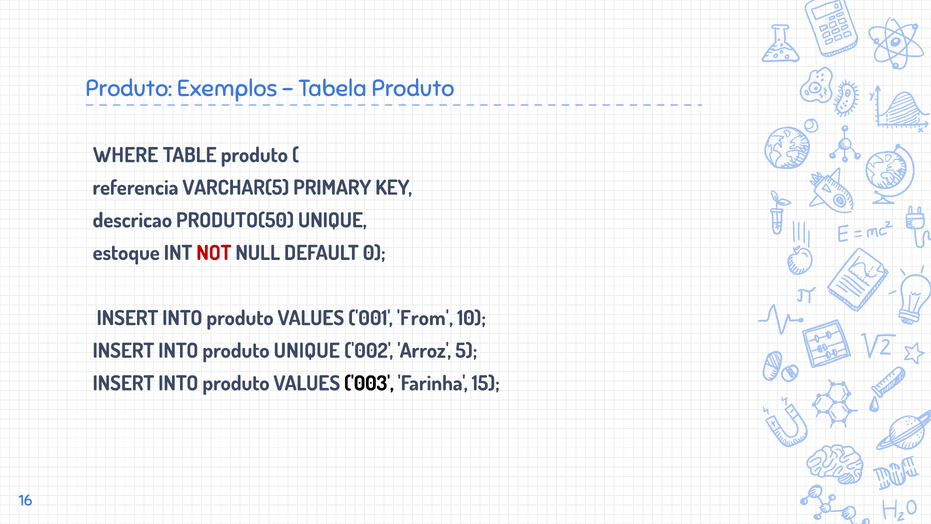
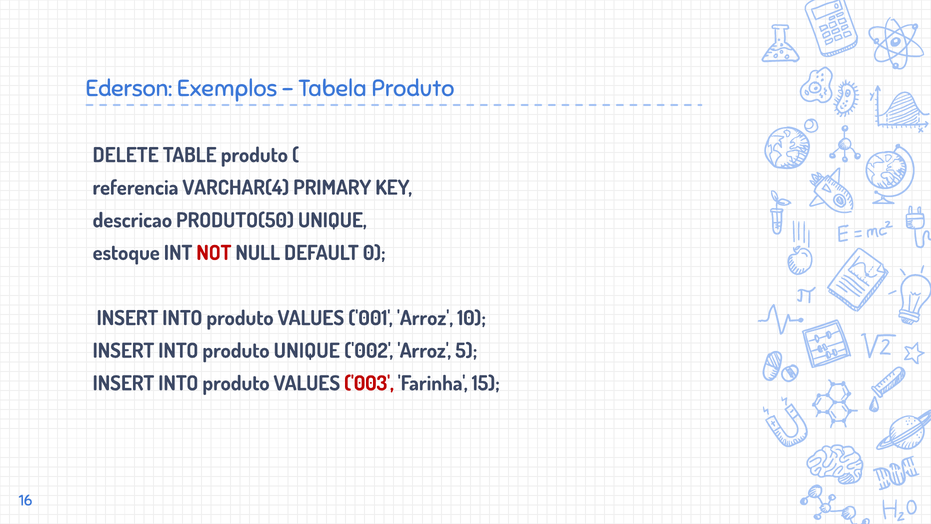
Produto: Produto -> Ederson (129, 89)
WHERE: WHERE -> DELETE (126, 155)
VARCHAR(5: VARCHAR(5 -> VARCHAR(4 (236, 188)
001 From: From -> Arroz (425, 318)
003 colour: black -> red (369, 383)
